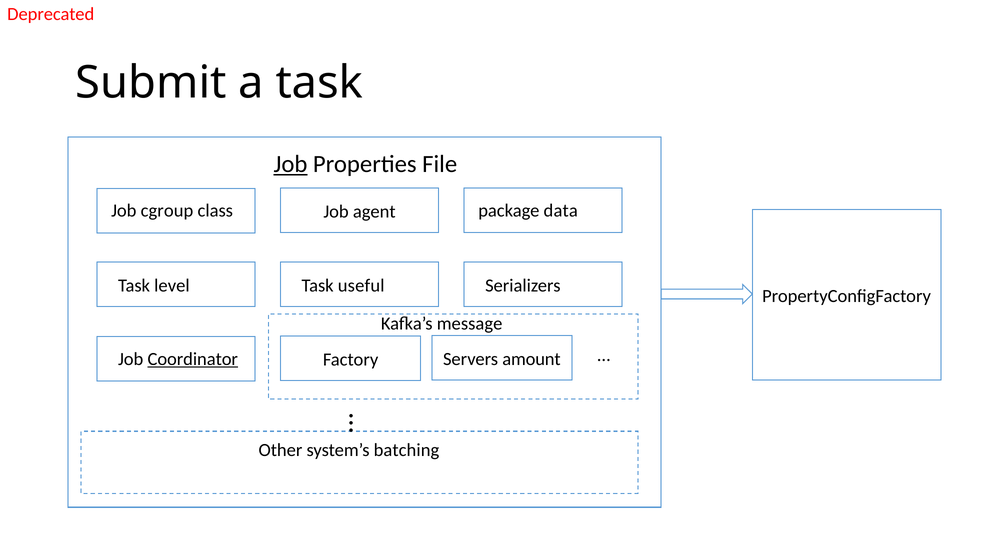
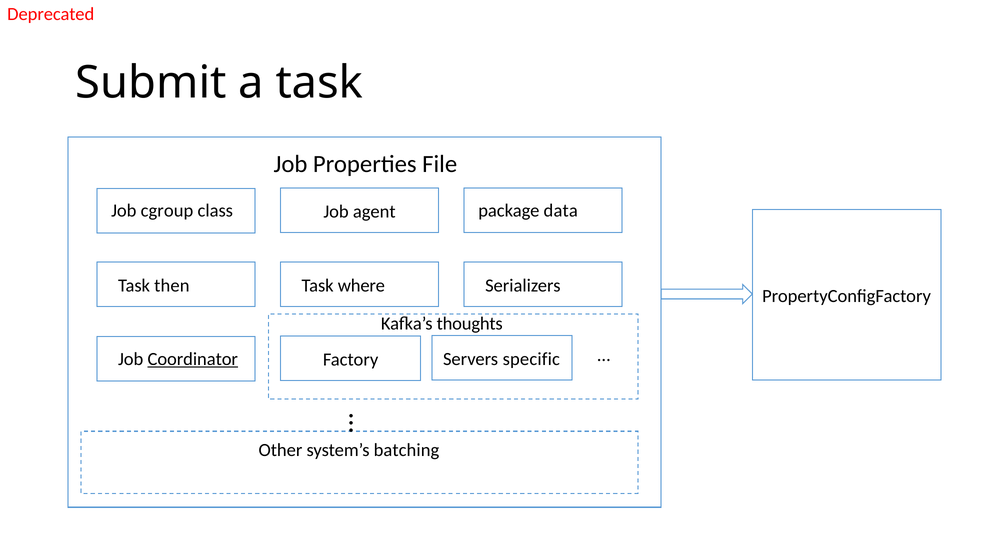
Job underline: present -> none (290, 164)
level: level -> then (172, 286)
useful: useful -> where (361, 286)
message: message -> thoughts (470, 324)
amount: amount -> specific (531, 359)
